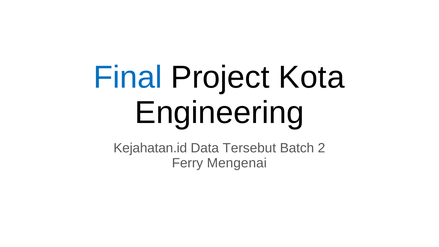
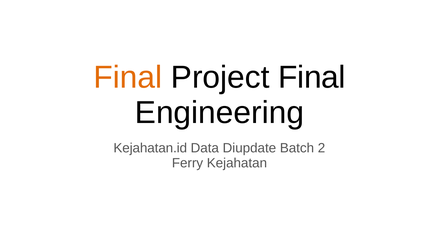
Final colour: blue -> orange (128, 77)
Project Kota: Kota -> Final (312, 77)
Tersebut: Tersebut -> Diupdate (249, 148)
Mengenai: Mengenai -> Kejahatan (237, 163)
